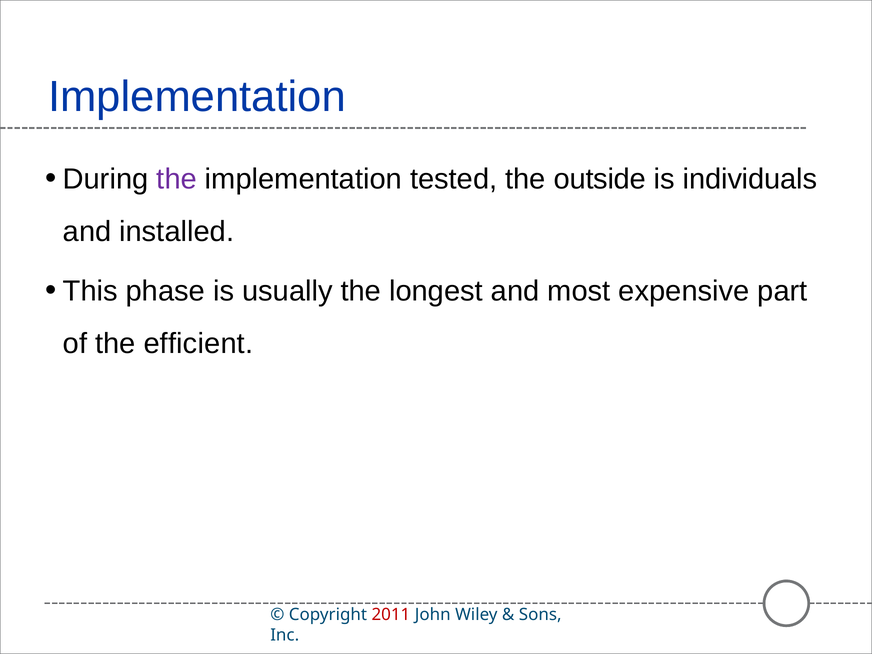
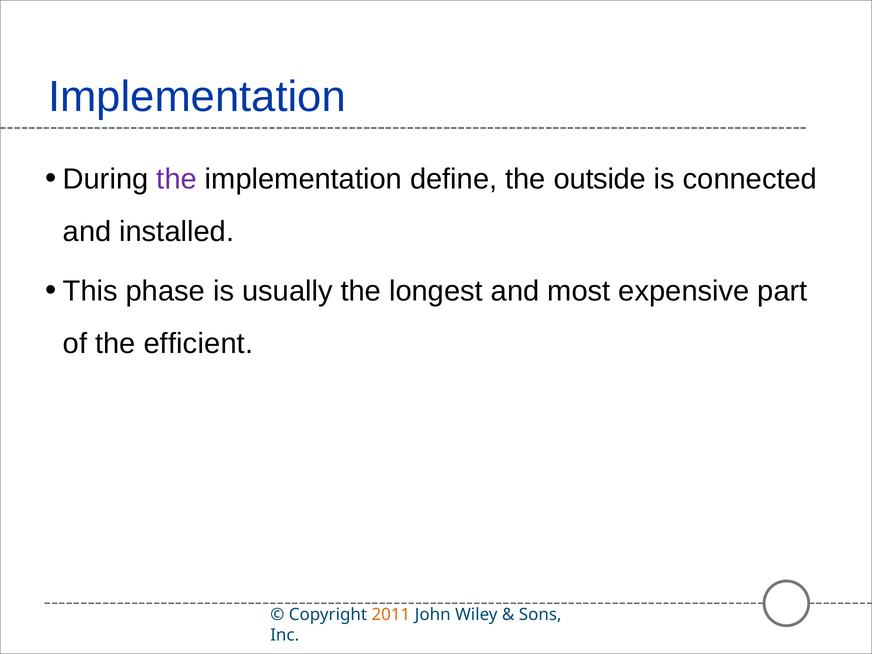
tested: tested -> define (454, 179)
individuals: individuals -> connected (750, 179)
2011 colour: red -> orange (391, 615)
